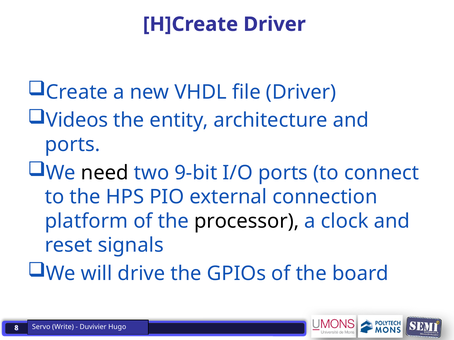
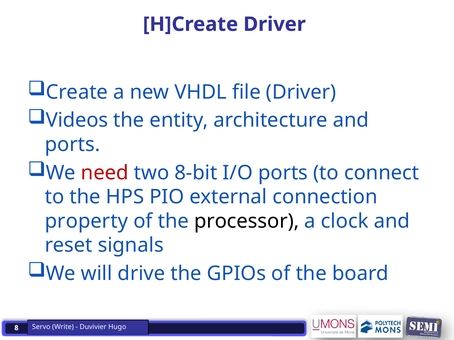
need colour: black -> red (105, 173)
9-bit: 9-bit -> 8-bit (196, 173)
platform: platform -> property (86, 221)
